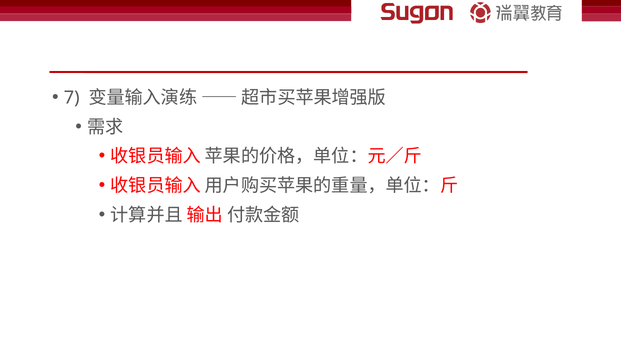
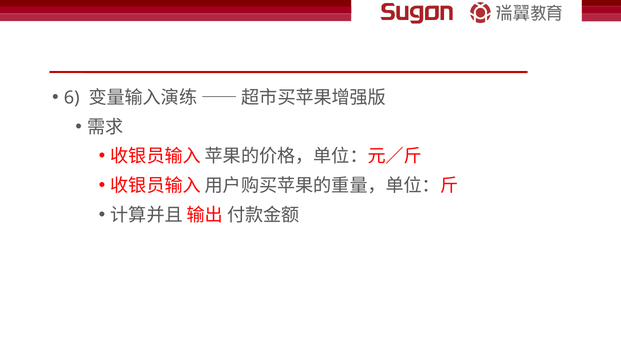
7: 7 -> 6 (72, 98)
